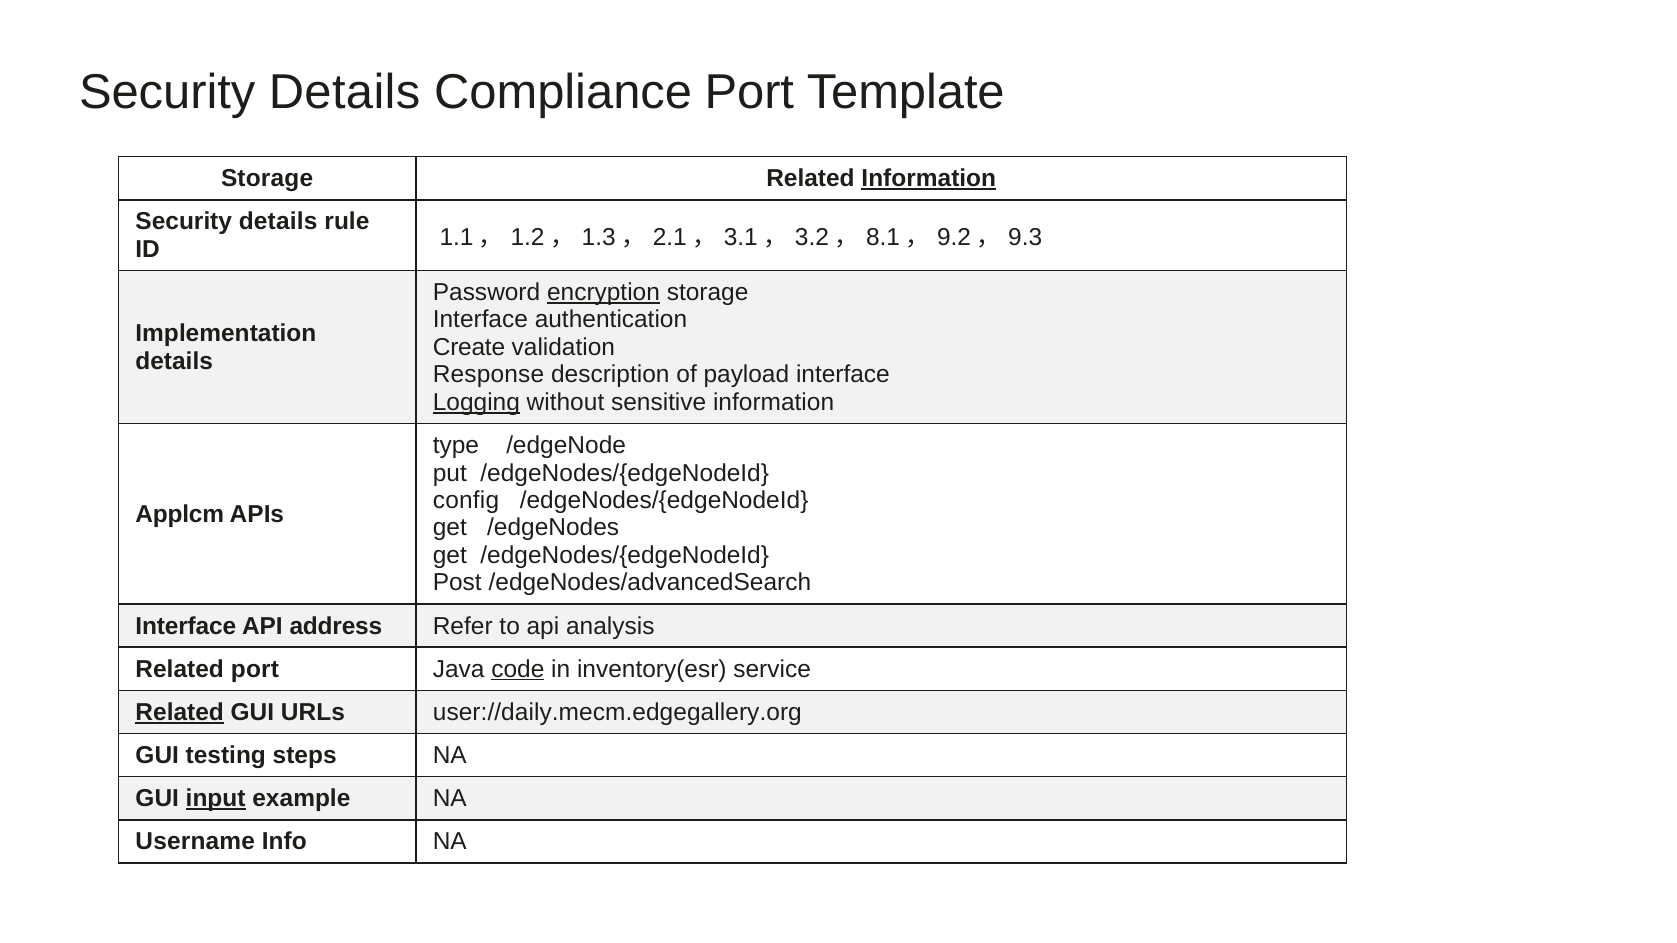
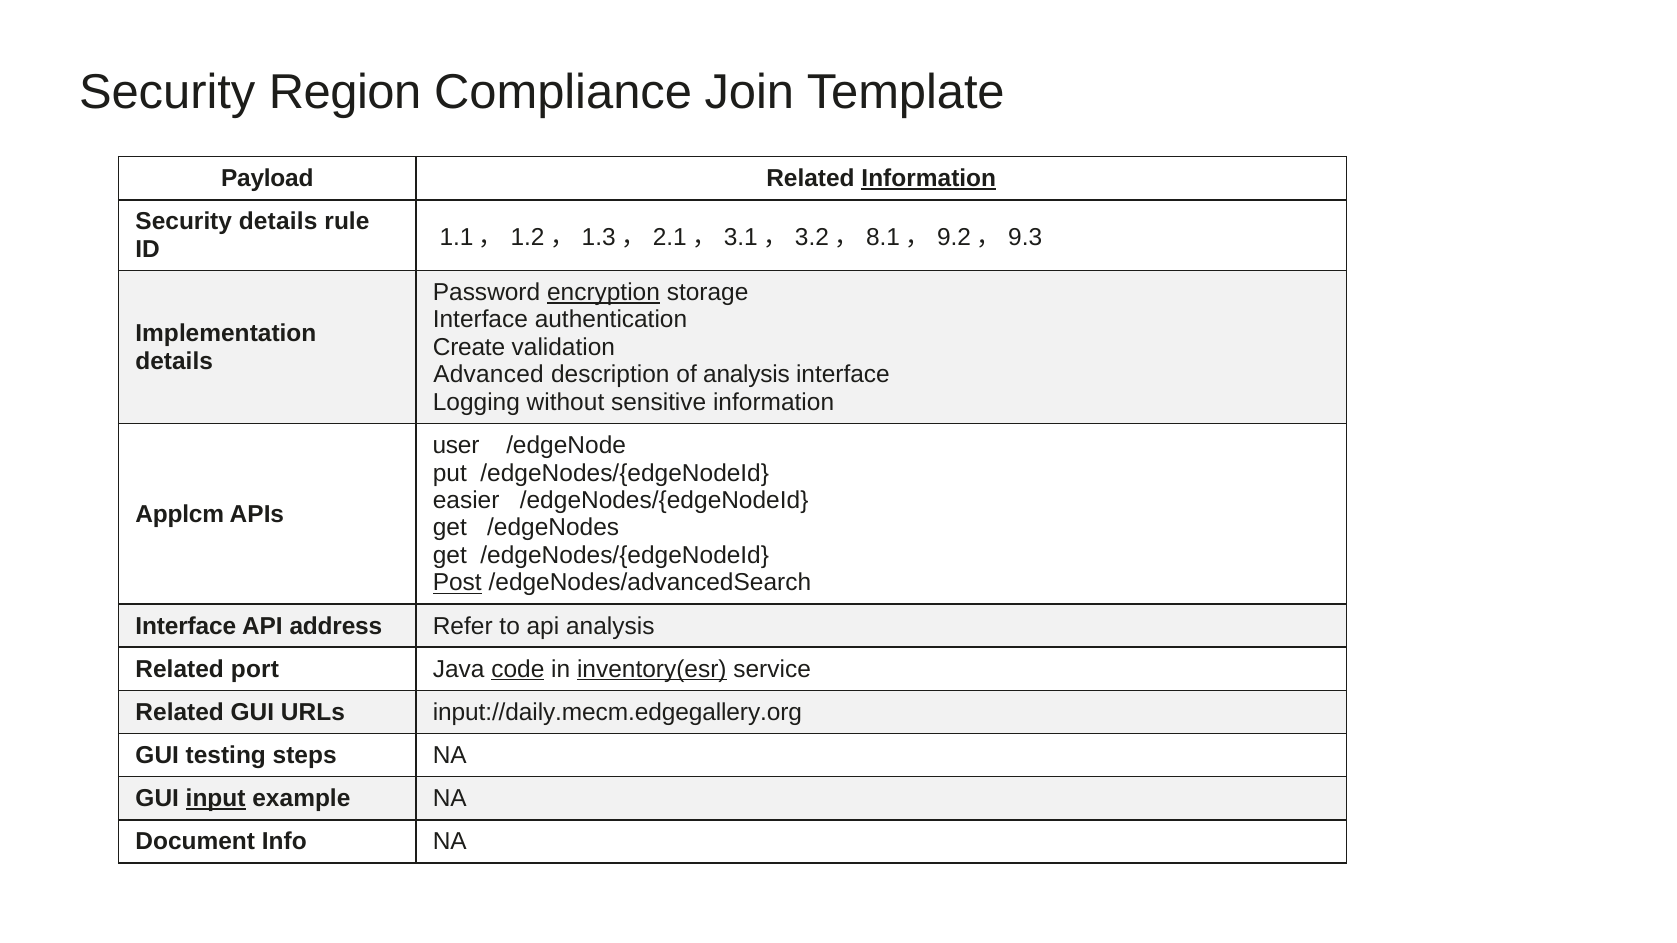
Details: Details -> Region (345, 93)
Compliance Port: Port -> Join (749, 93)
Storage: Storage -> Payload (267, 179)
Response: Response -> Advanced (488, 375)
of payload: payload -> analysis (746, 375)
Logging underline: present -> none (476, 402)
type: type -> user (456, 445)
config: config -> easier (466, 500)
Post underline: none -> present (457, 583)
inventory(esr underline: none -> present (652, 669)
Related underline: present -> none (180, 712)
user://daily.mecm.edgegallery.org: user://daily.mecm.edgegallery.org -> input://daily.mecm.edgegallery.org (617, 712)
Username: Username -> Document (195, 842)
